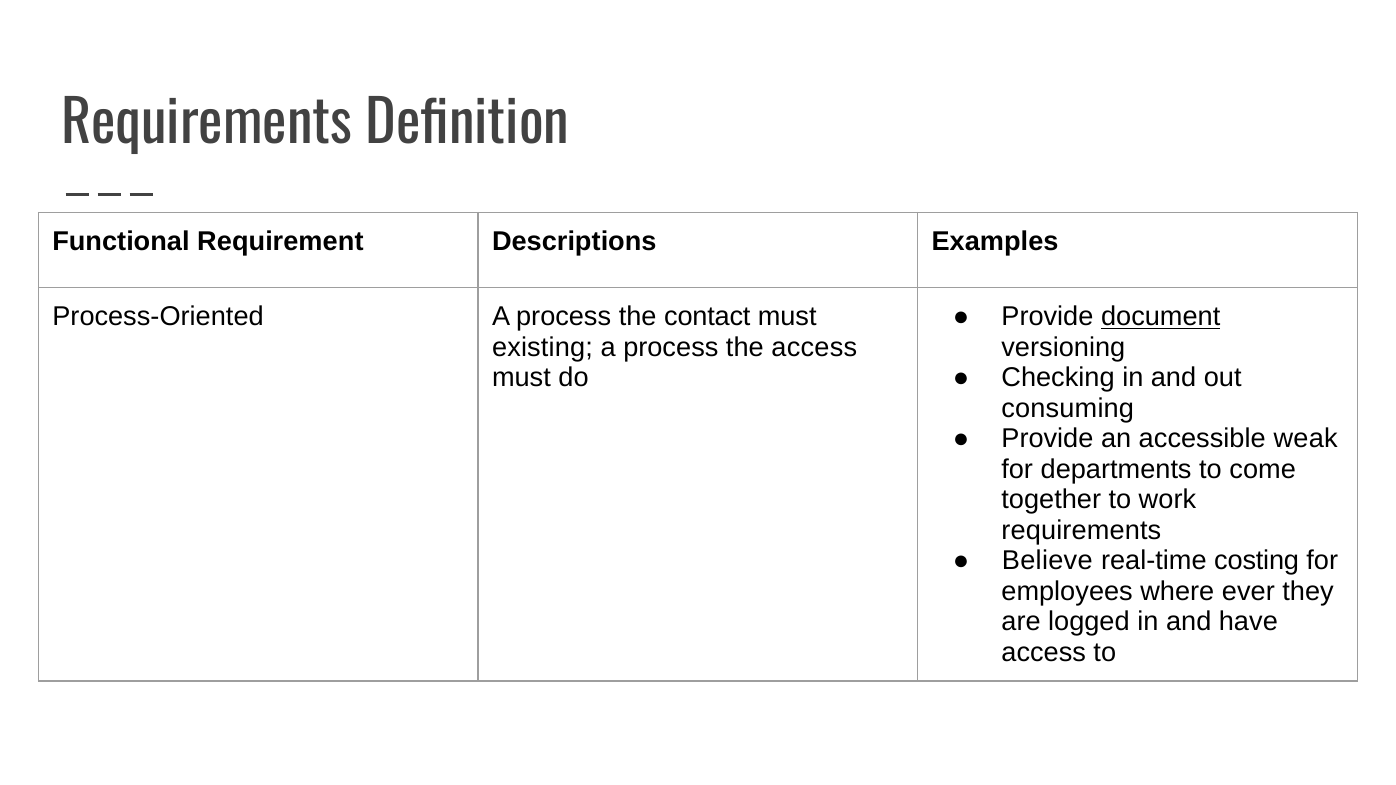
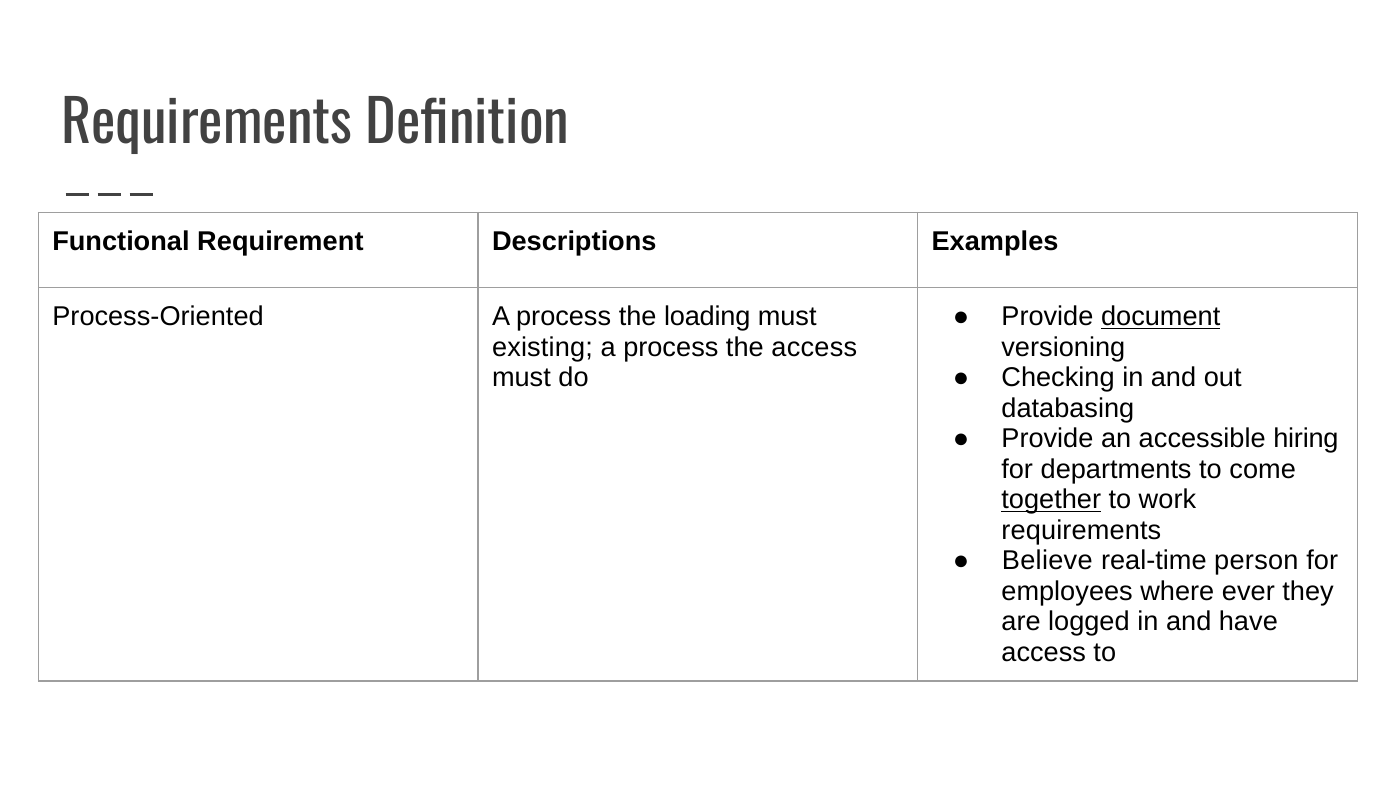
contact: contact -> loading (707, 317)
consuming: consuming -> databasing (1068, 409)
weak: weak -> hiring (1306, 439)
together underline: none -> present (1051, 500)
costing: costing -> person (1256, 561)
